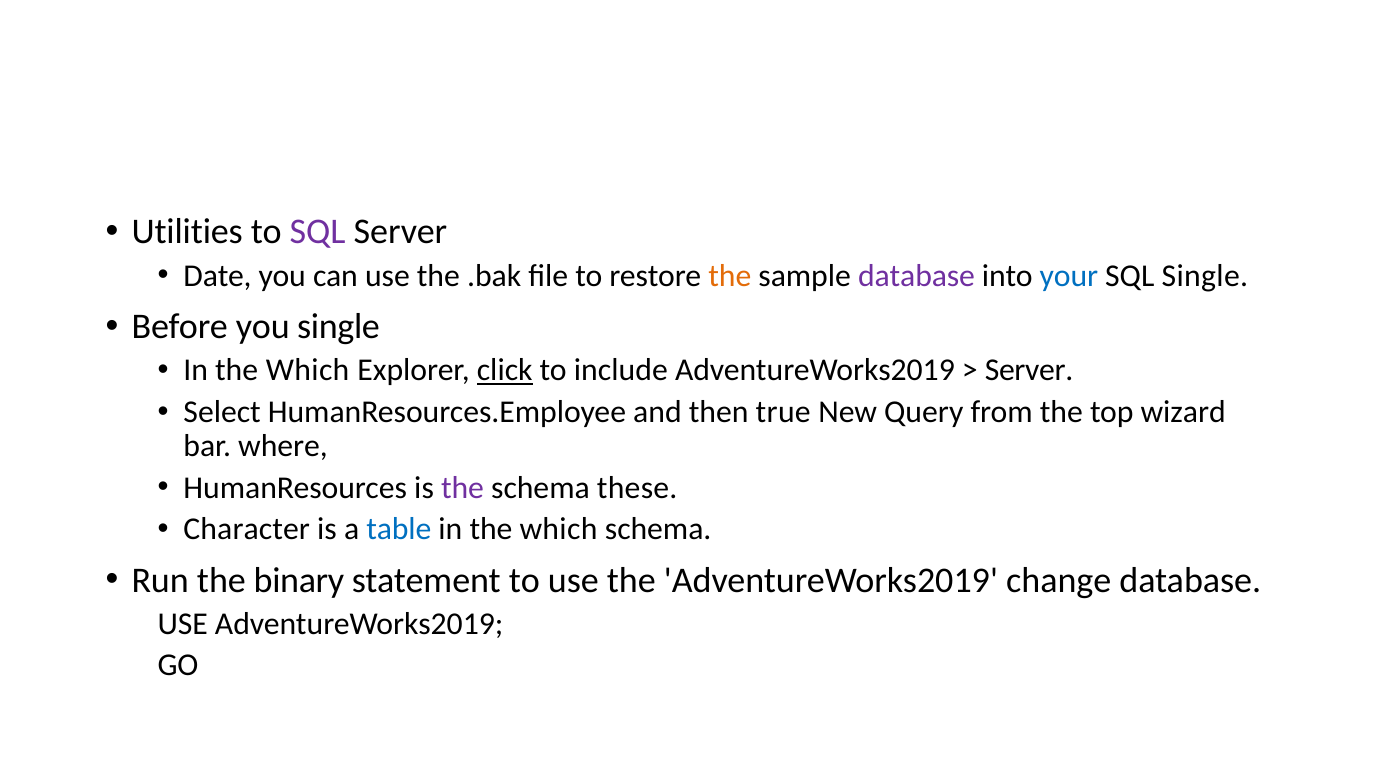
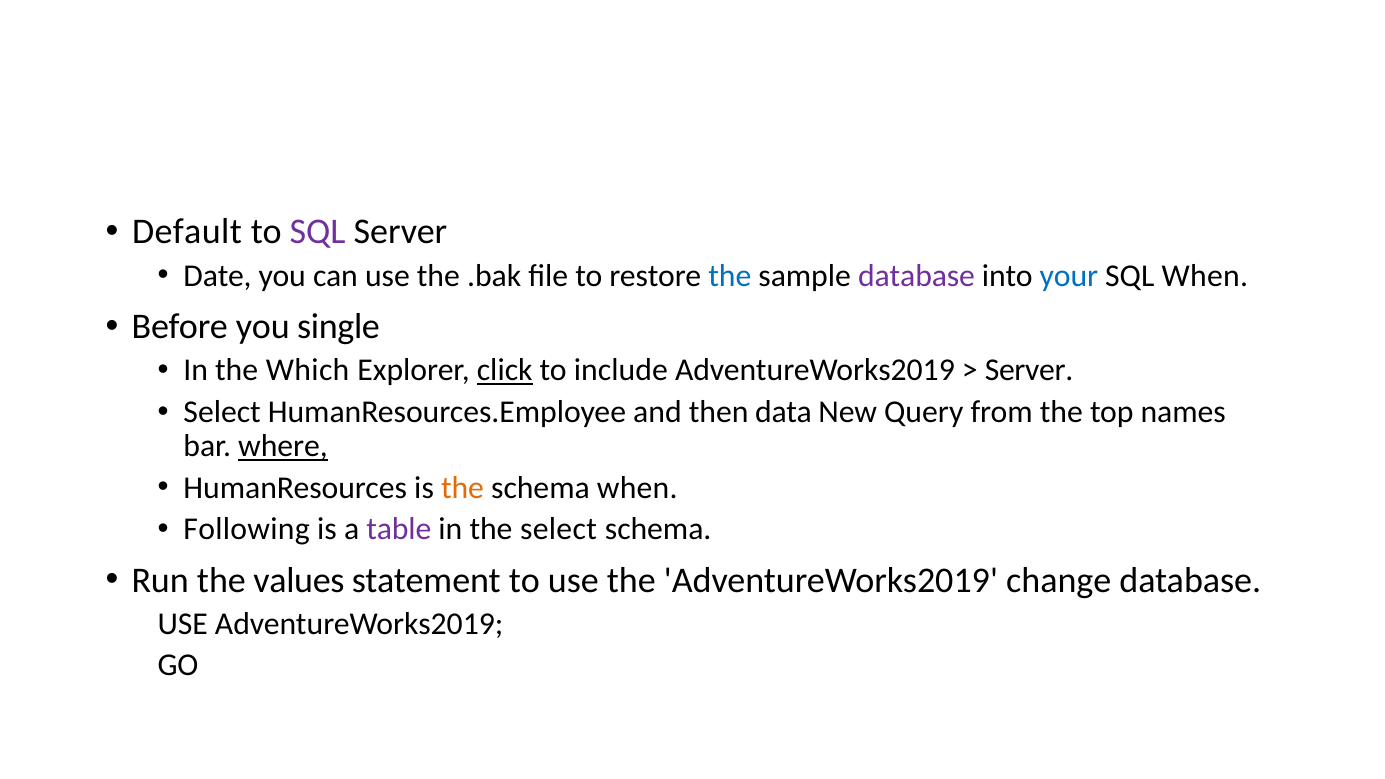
Utilities: Utilities -> Default (187, 232)
the colour: orange -> blue (730, 276)
SQL Single: Single -> When (1205, 276)
true: true -> data (784, 412)
wizard: wizard -> names (1183, 412)
where underline: none -> present (283, 446)
the colour: purple -> orange (463, 488)
schema these: these -> when (637, 488)
Character: Character -> Following (247, 529)
table colour: blue -> purple (399, 529)
which: which -> select (558, 529)
binary: binary -> values (299, 580)
